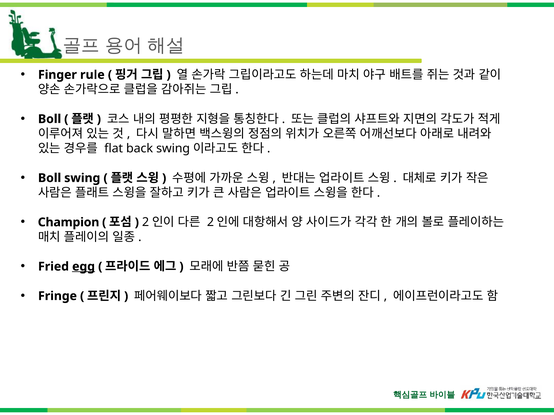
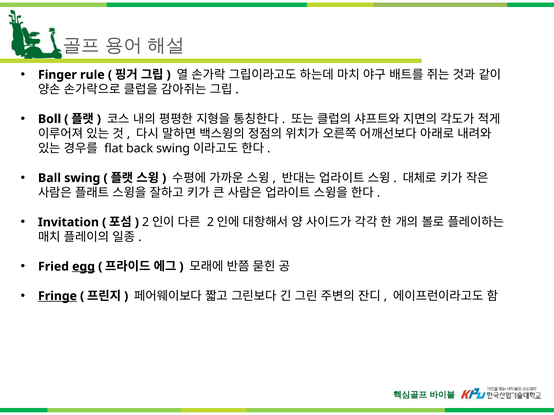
Boll: Boll -> Ball (50, 178)
Champion: Champion -> Invitation (68, 223)
Fringe underline: none -> present (57, 296)
